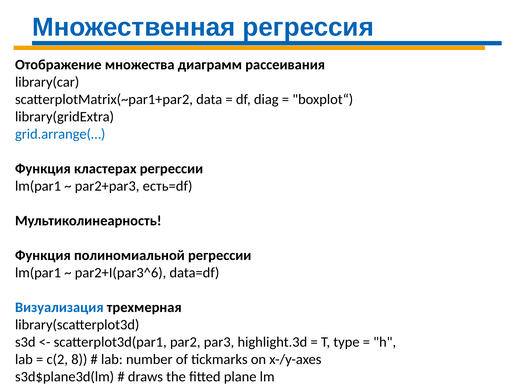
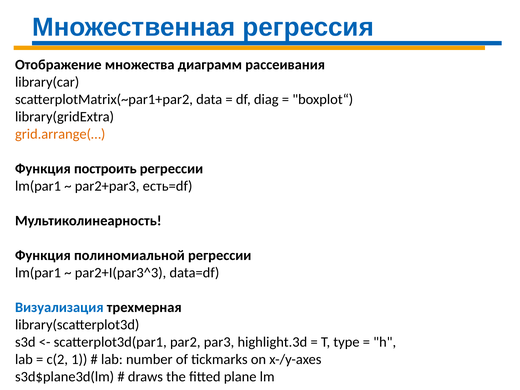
grid.arrange(… colour: blue -> orange (60, 134)
кластерах: кластерах -> построить (105, 169)
par2+I(par3^6: par2+I(par3^6 -> par2+I(par3^3 (121, 273)
8: 8 -> 1 (79, 359)
